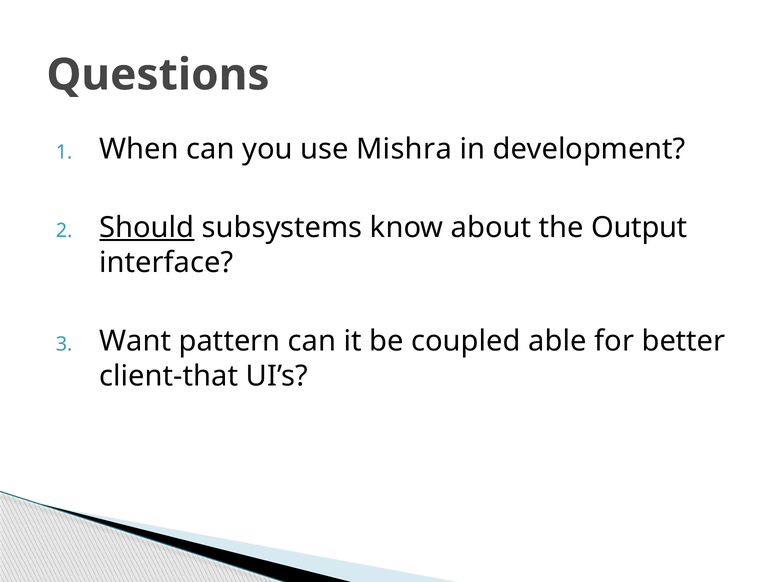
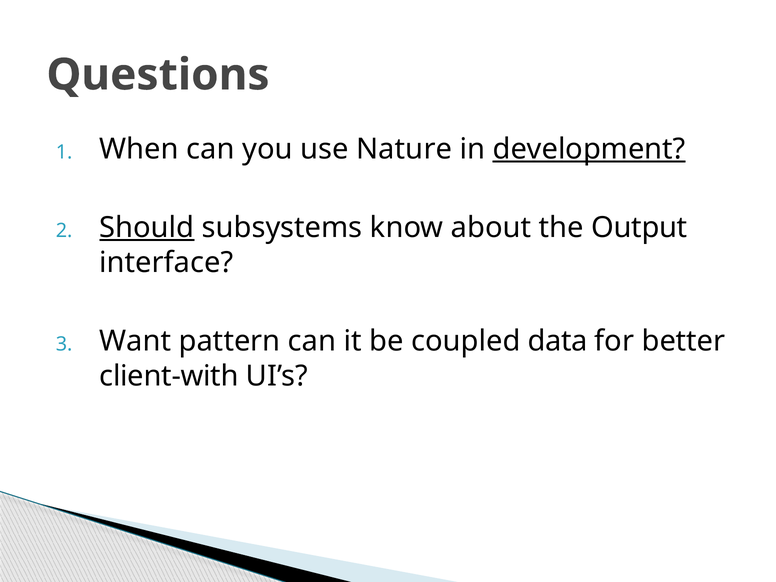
Mishra: Mishra -> Nature (404, 149)
development underline: none -> present (589, 149)
able: able -> data (558, 341)
client-that: client-that -> client-with (169, 376)
